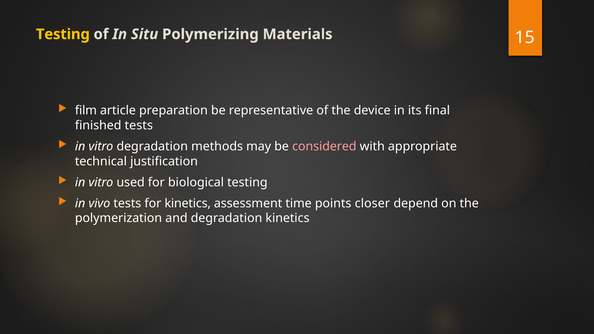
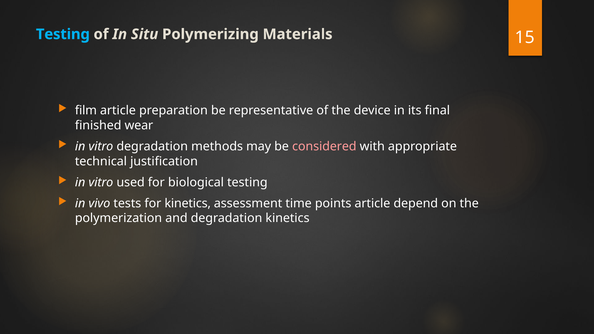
Testing colour: yellow -> light blue (63, 34)
finished tests: tests -> wear (139, 125)
points closer: closer -> article (372, 203)
